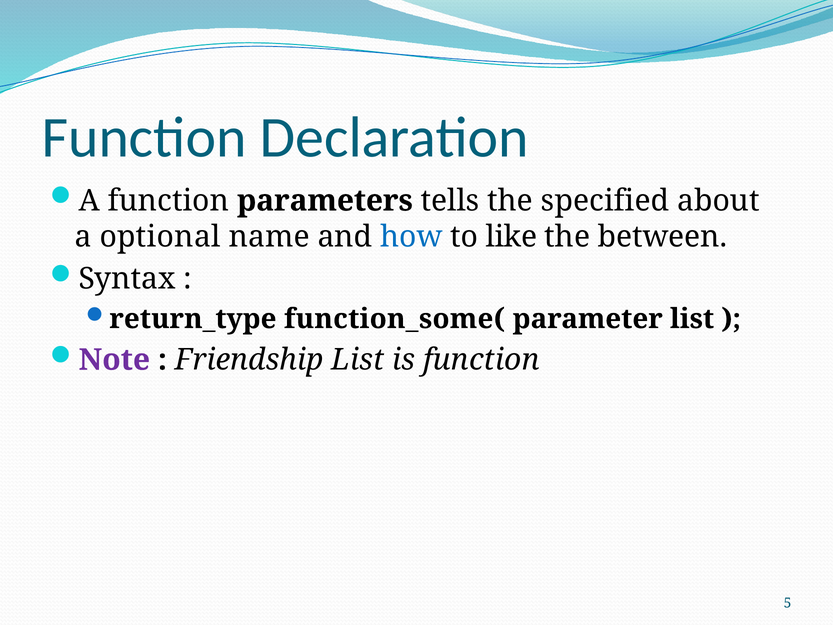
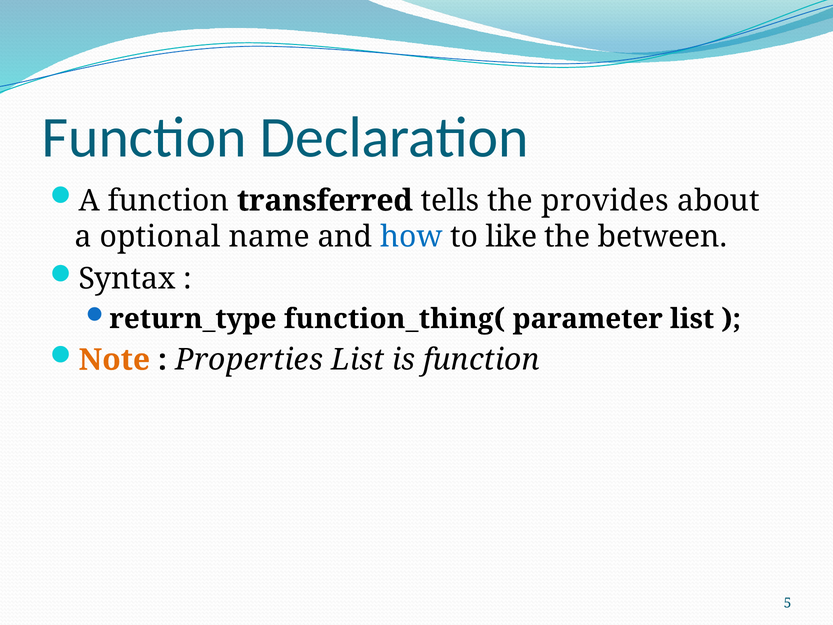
parameters: parameters -> transferred (325, 201)
specified: specified -> provides (605, 201)
function_some(: function_some( -> function_thing( (394, 319)
Note colour: purple -> orange (114, 360)
Friendship: Friendship -> Properties (249, 360)
